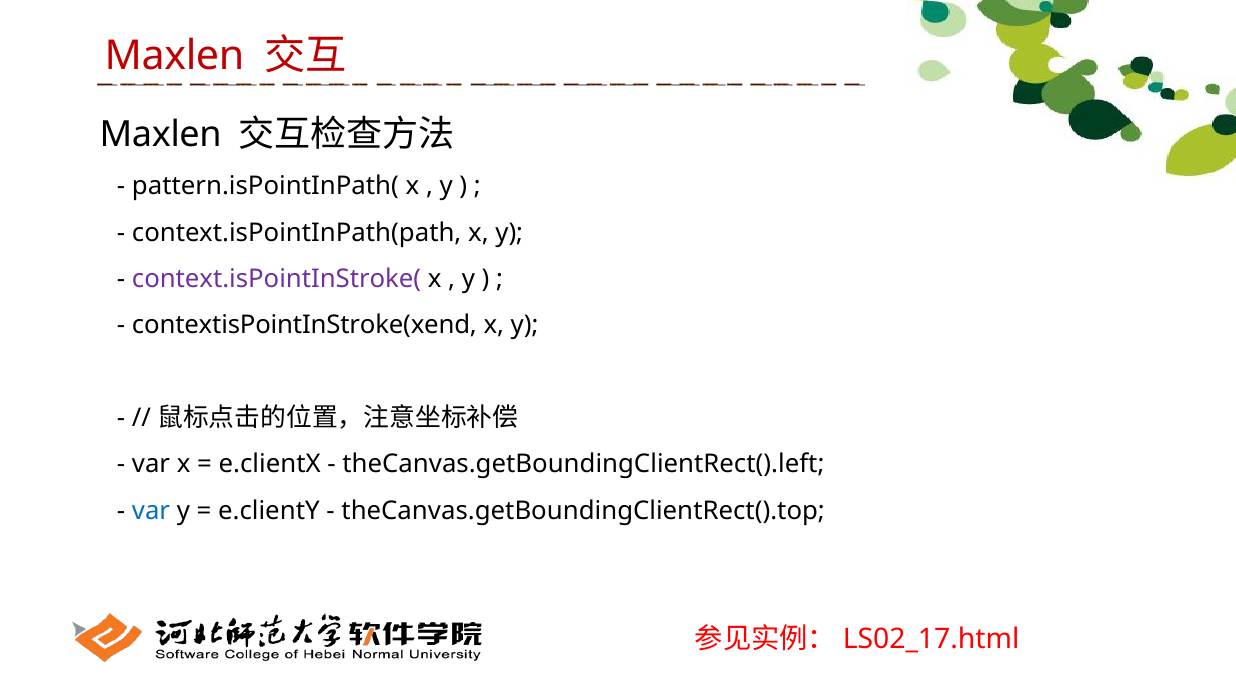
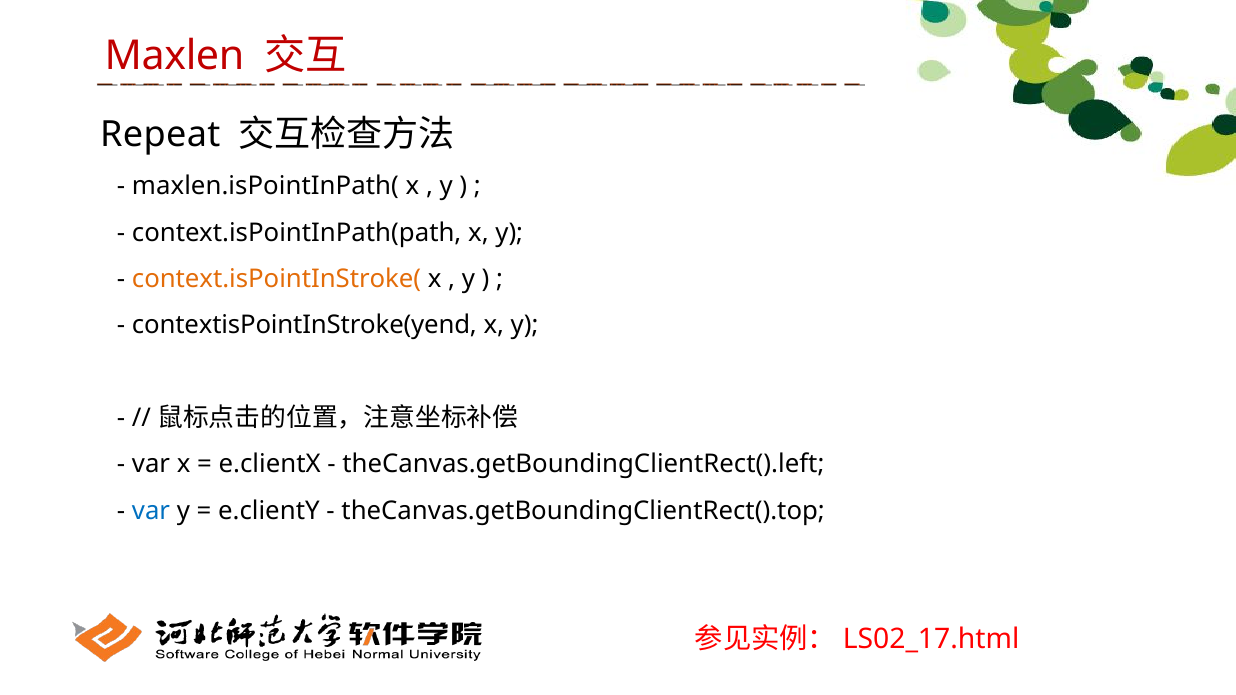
Maxlen: Maxlen -> Repeat (160, 134)
pattern.isPointInPath(: pattern.isPointInPath( -> maxlen.isPointInPath( (265, 186)
context.isPointInStroke( colour: purple -> orange (277, 279)
contextisPointInStroke(xend: contextisPointInStroke(xend -> contextisPointInStroke(yend (304, 325)
